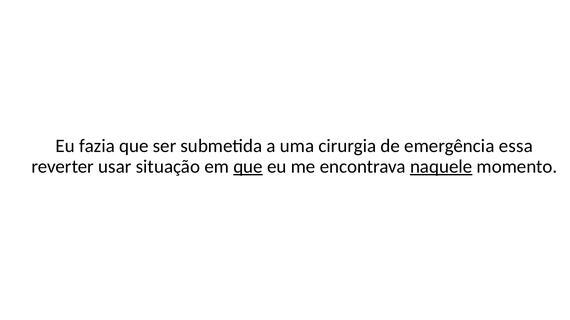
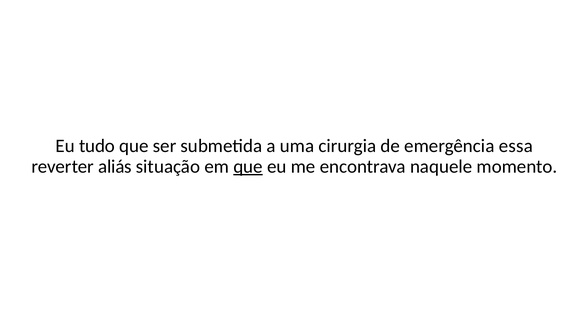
fazia: fazia -> tudo (97, 146)
usar: usar -> aliás (115, 167)
naquele underline: present -> none (441, 167)
